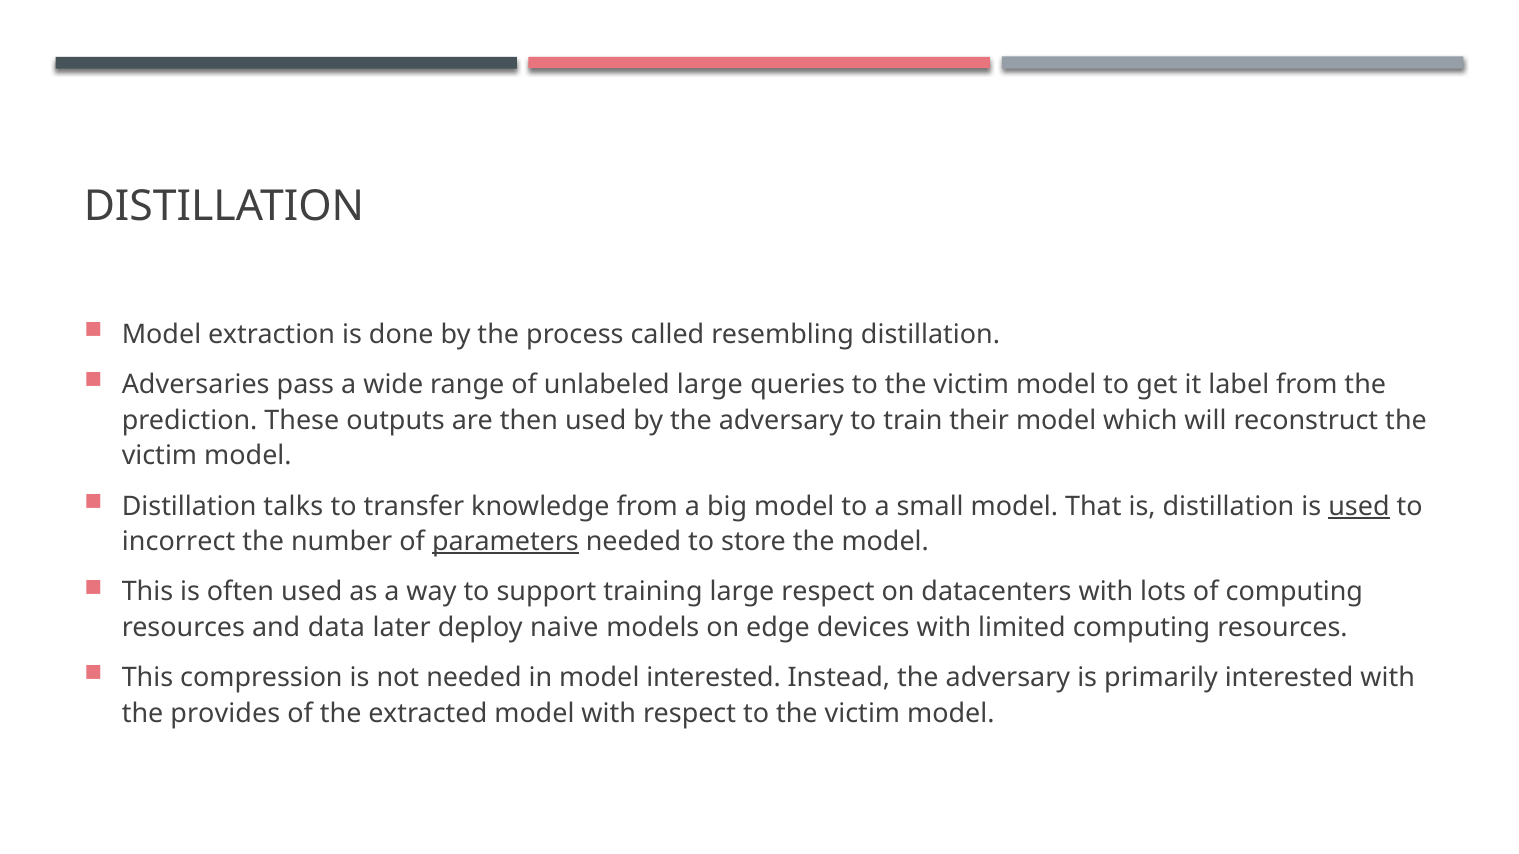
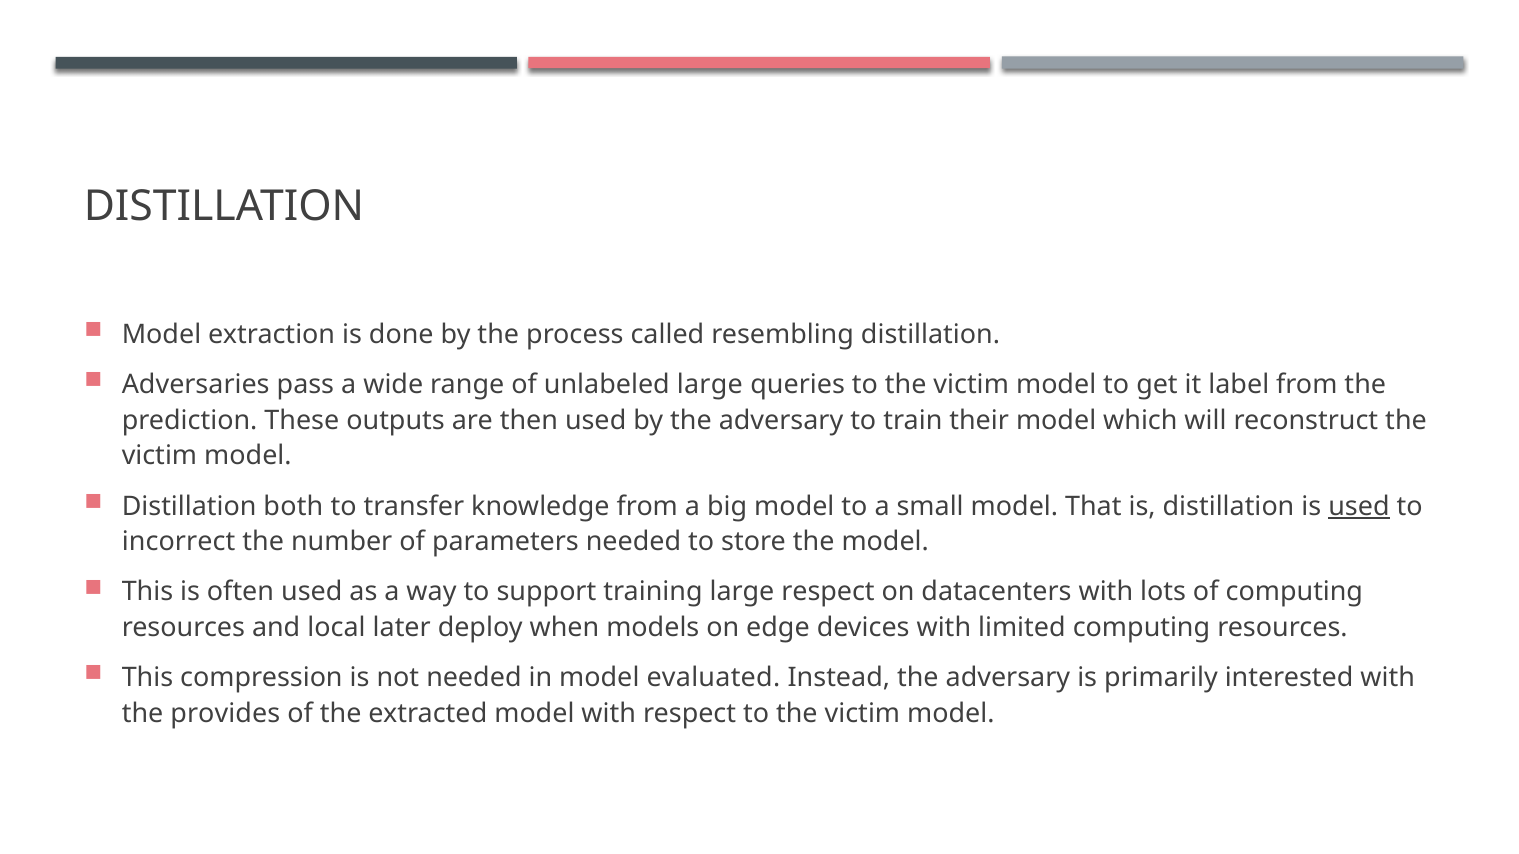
talks: talks -> both (293, 506)
parameters underline: present -> none (505, 542)
data: data -> local (337, 628)
naive: naive -> when (564, 628)
model interested: interested -> evaluated (713, 678)
